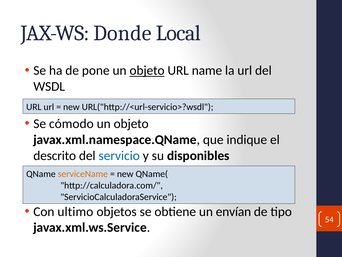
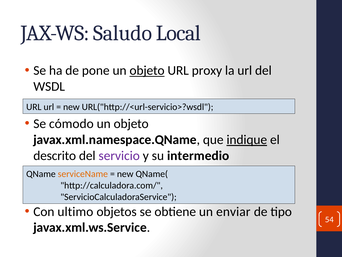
Donde: Donde -> Saludo (123, 33)
name: name -> proxy (207, 70)
indique underline: none -> present (247, 139)
servicio colour: blue -> purple (119, 155)
disponibles: disponibles -> intermedio (198, 155)
envían: envían -> enviar (233, 211)
